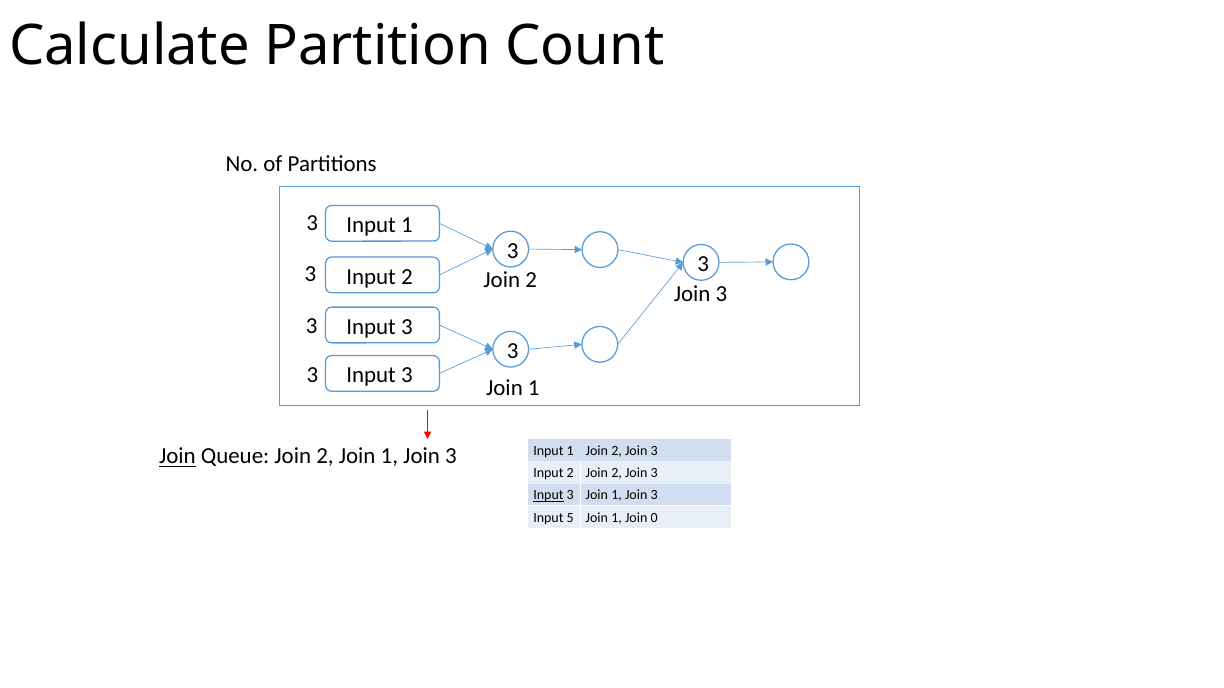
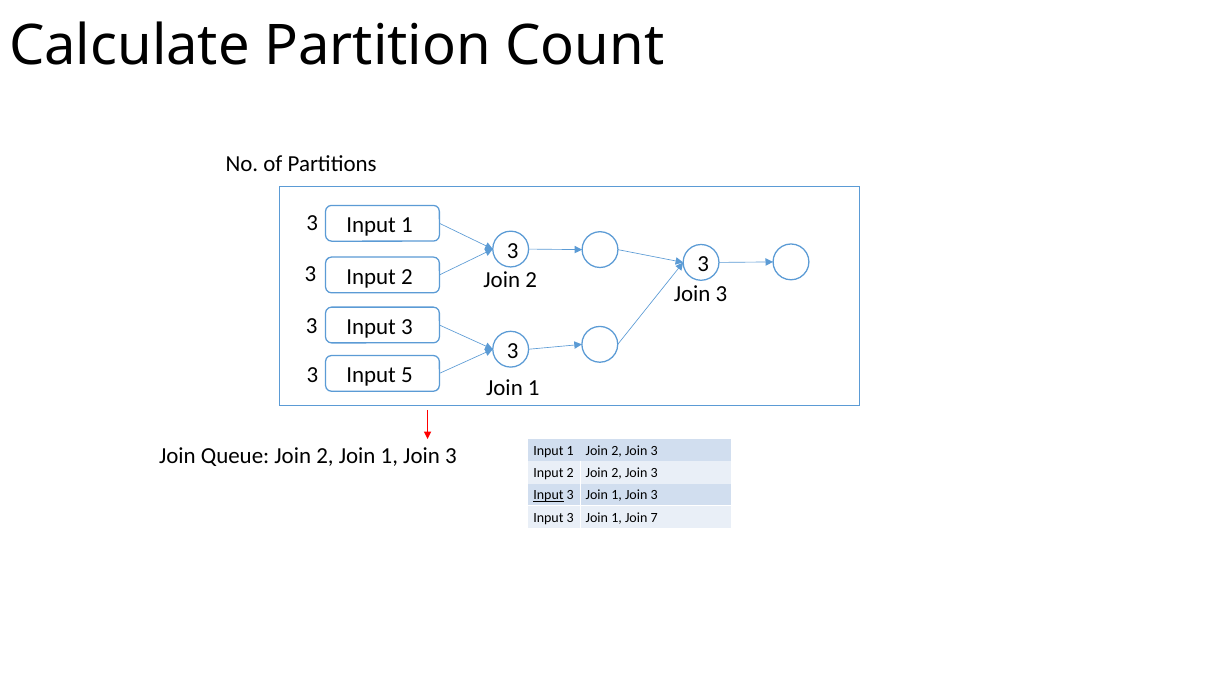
3: 3 -> 5 (407, 376)
Join underline: present -> none (177, 457)
5: 5 -> 3 (570, 518)
0: 0 -> 7 (654, 518)
